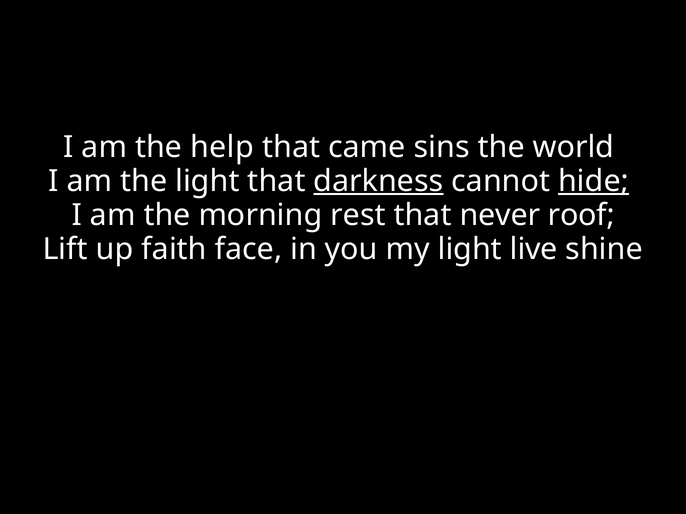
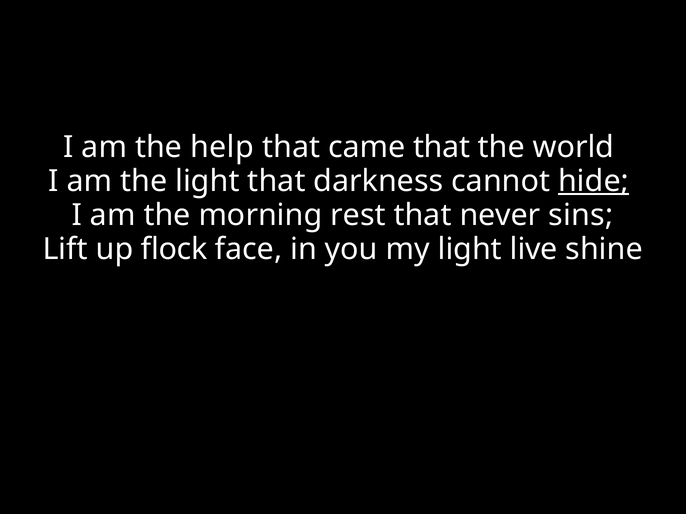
came sins: sins -> that (442, 147)
darkness underline: present -> none (378, 181)
roof: roof -> sins (581, 215)
faith: faith -> flock (174, 249)
